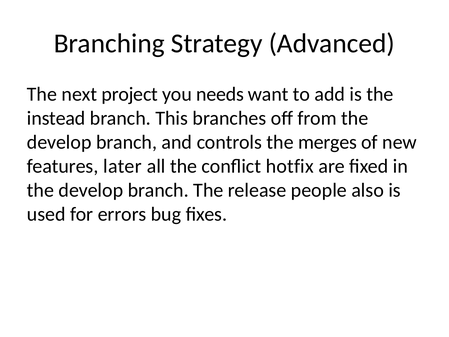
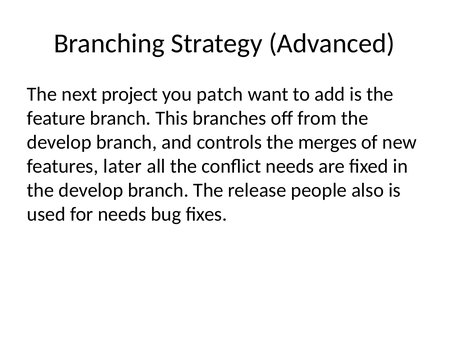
needs: needs -> patch (220, 94)
instead: instead -> feature (56, 118)
conflict hotfix: hotfix -> needs (290, 166)
for errors: errors -> needs (122, 214)
